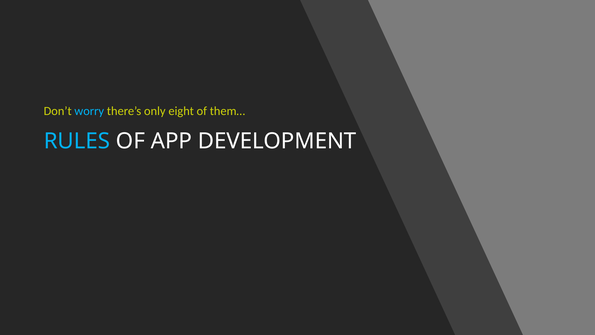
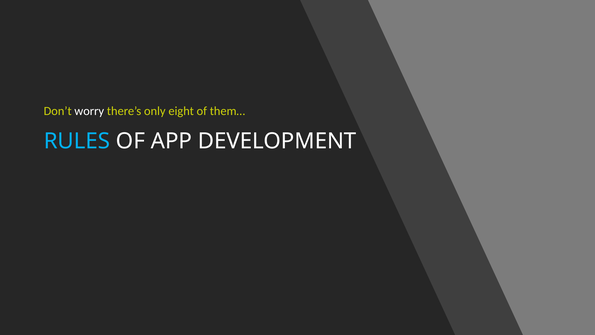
worry colour: light blue -> white (89, 111)
